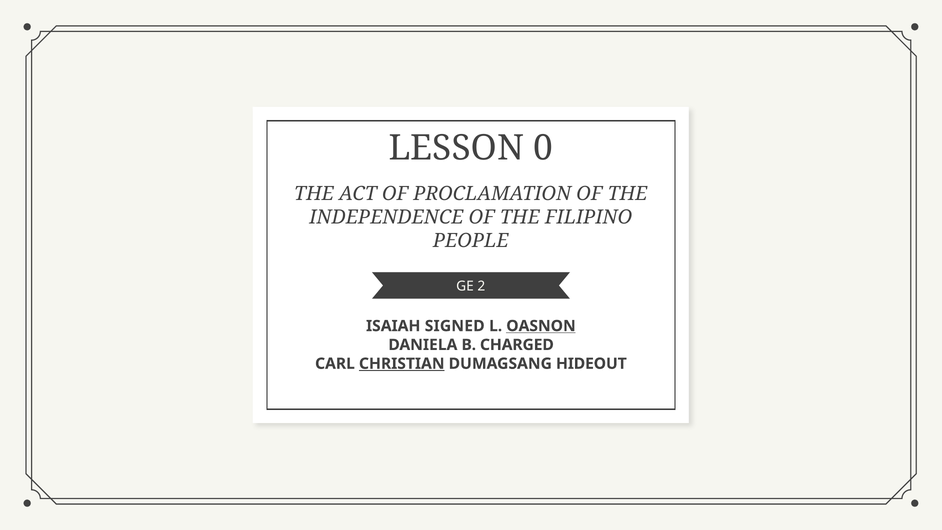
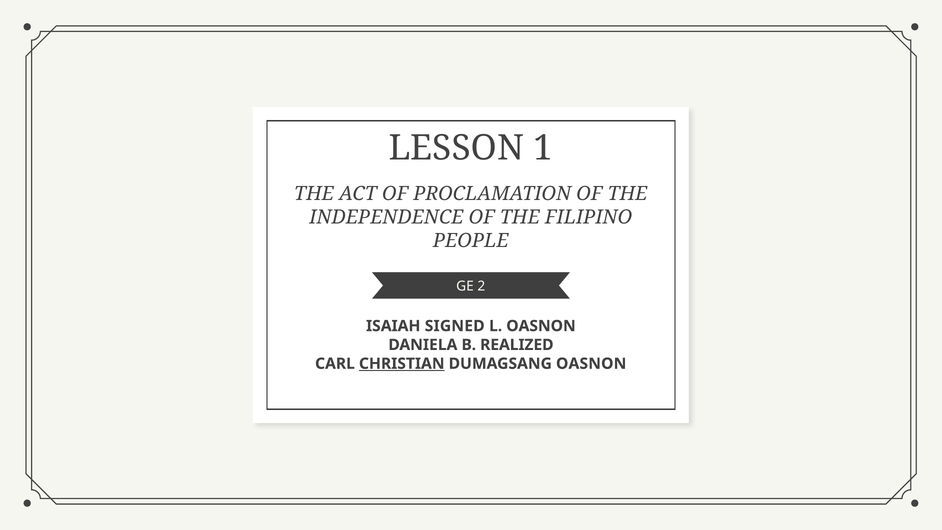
0: 0 -> 1 (543, 148)
OASNON underline: present -> none (541, 326)
CHARGED: CHARGED -> REALIZED (517, 345)
DUMAGSANG HIDEOUT: HIDEOUT -> OASNON (591, 364)
